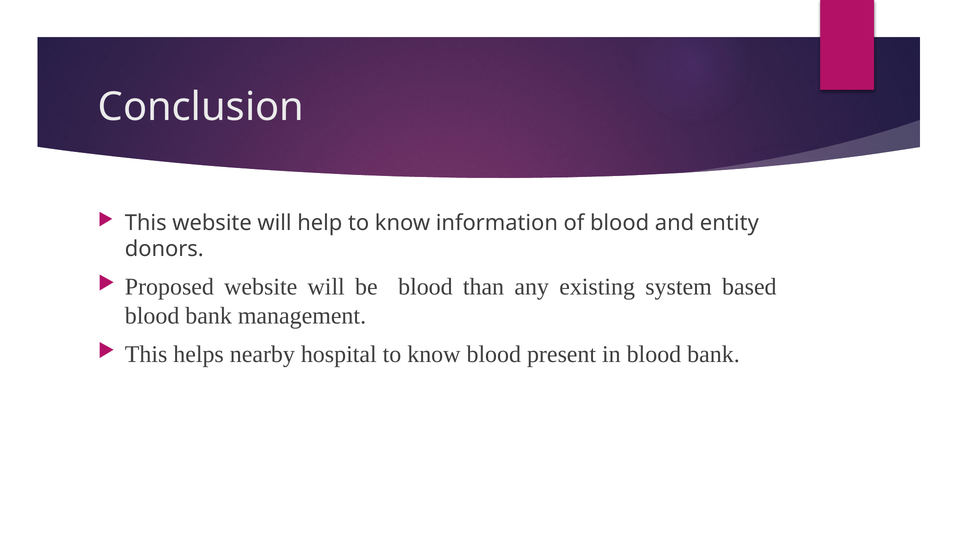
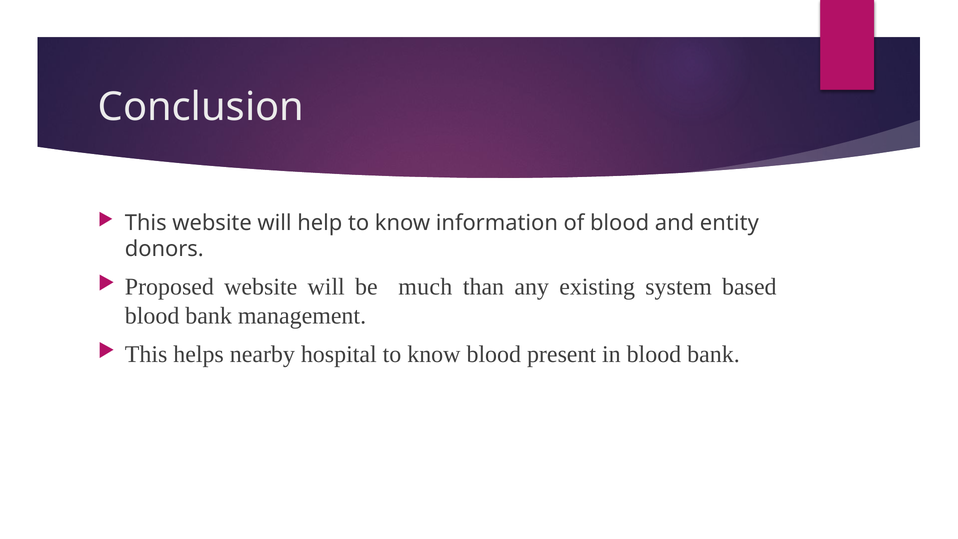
be blood: blood -> much (425, 287)
